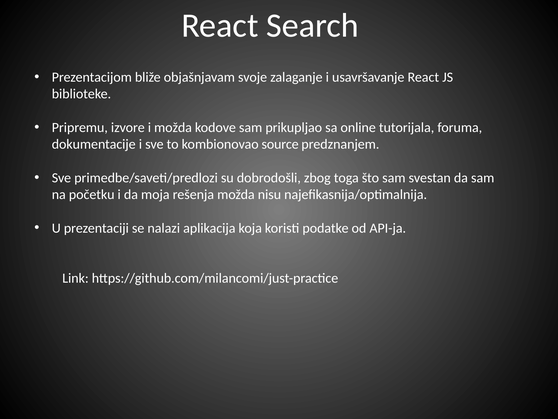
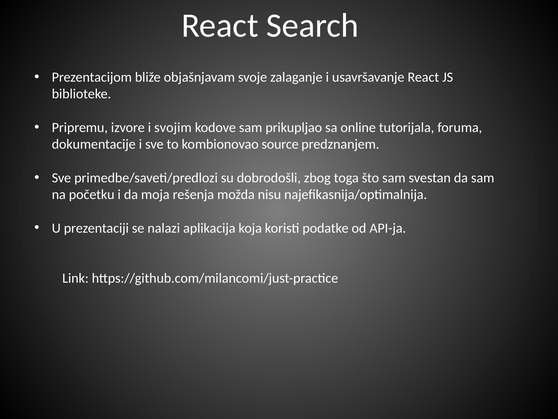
i možda: možda -> svojim (173, 127)
